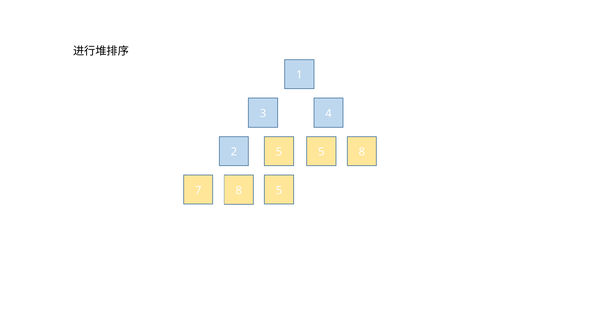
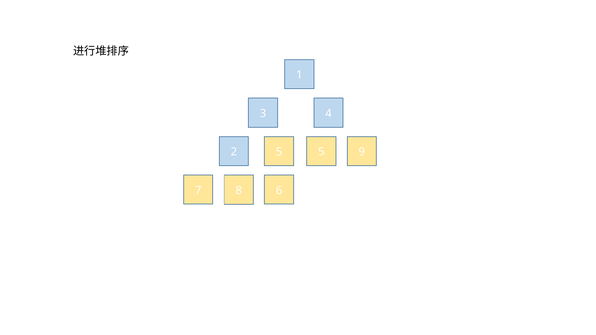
8: 8 -> 9 (362, 152)
8 5: 5 -> 6 (279, 190)
